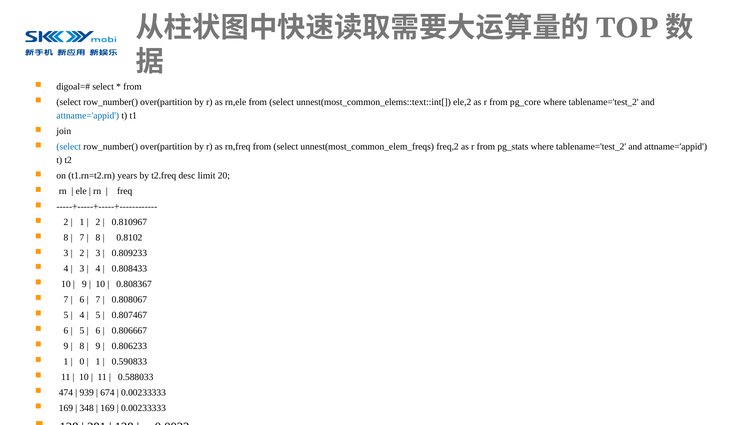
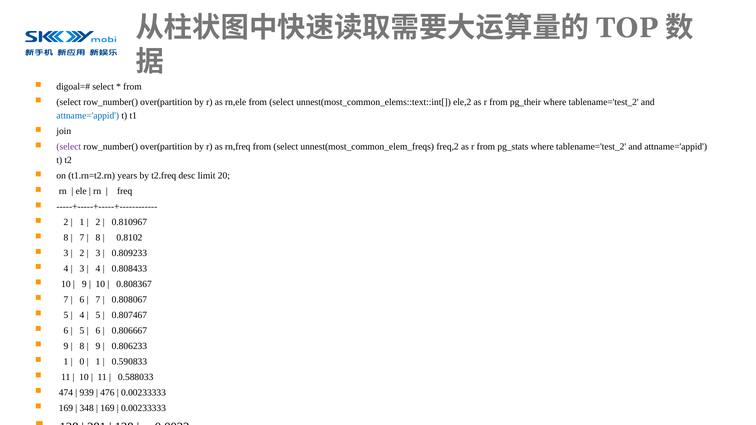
pg_core: pg_core -> pg_their (525, 102)
select colour: blue -> purple (69, 147)
674: 674 -> 476 (107, 393)
